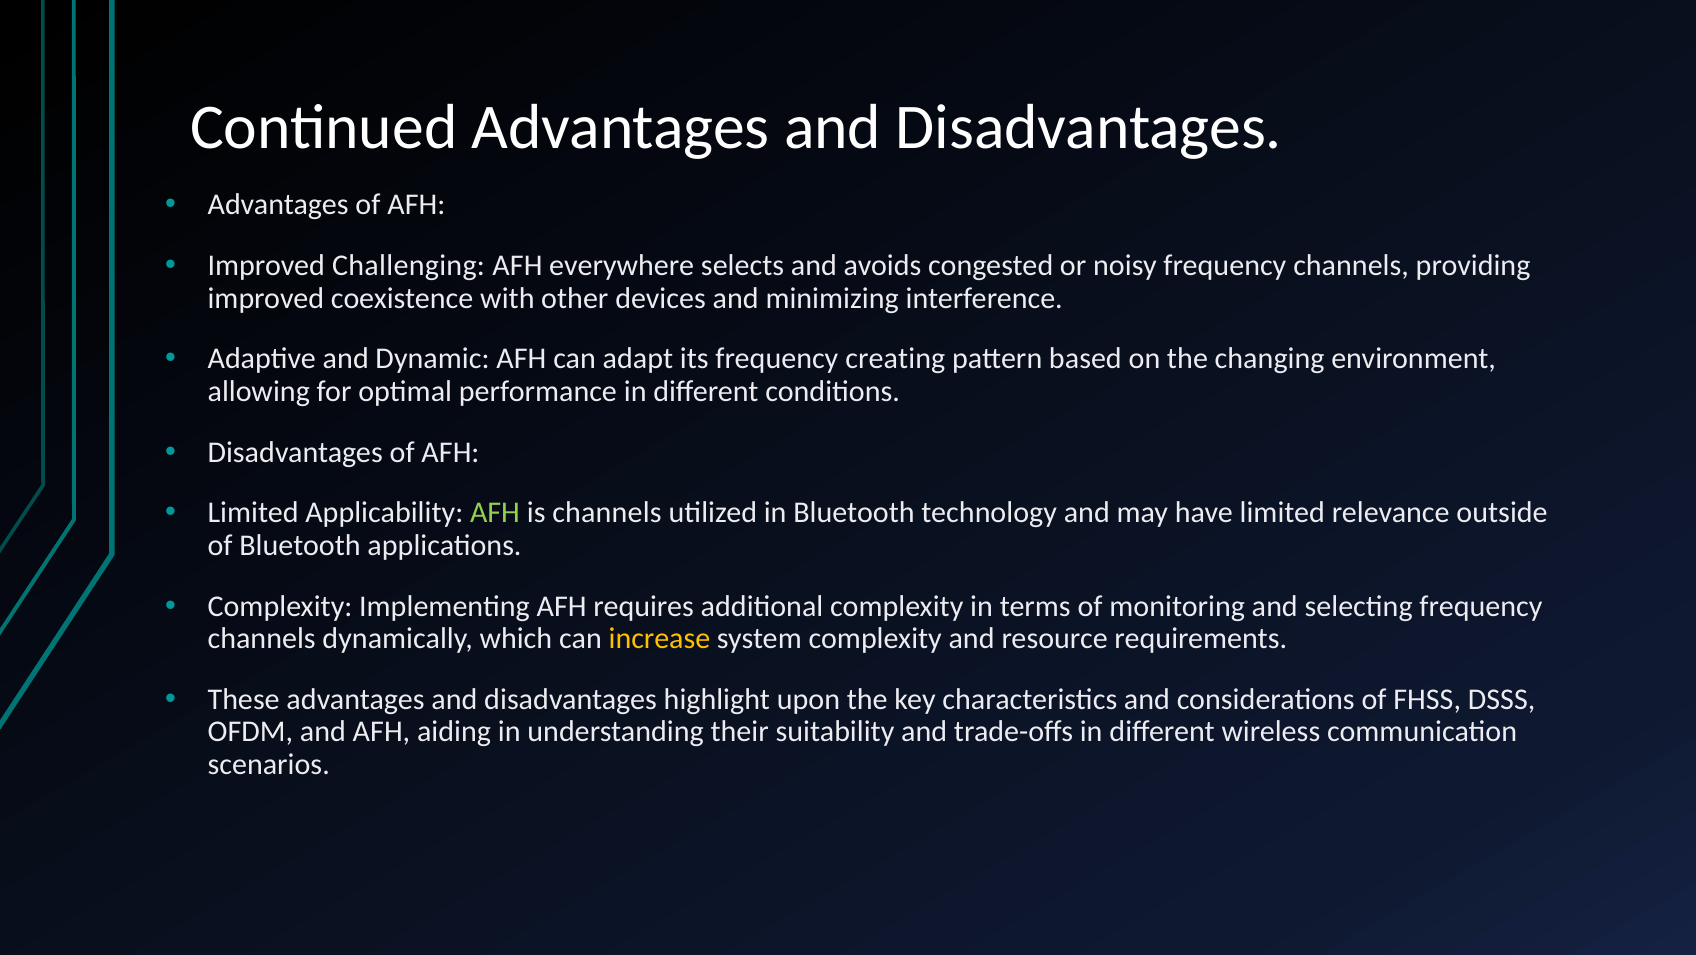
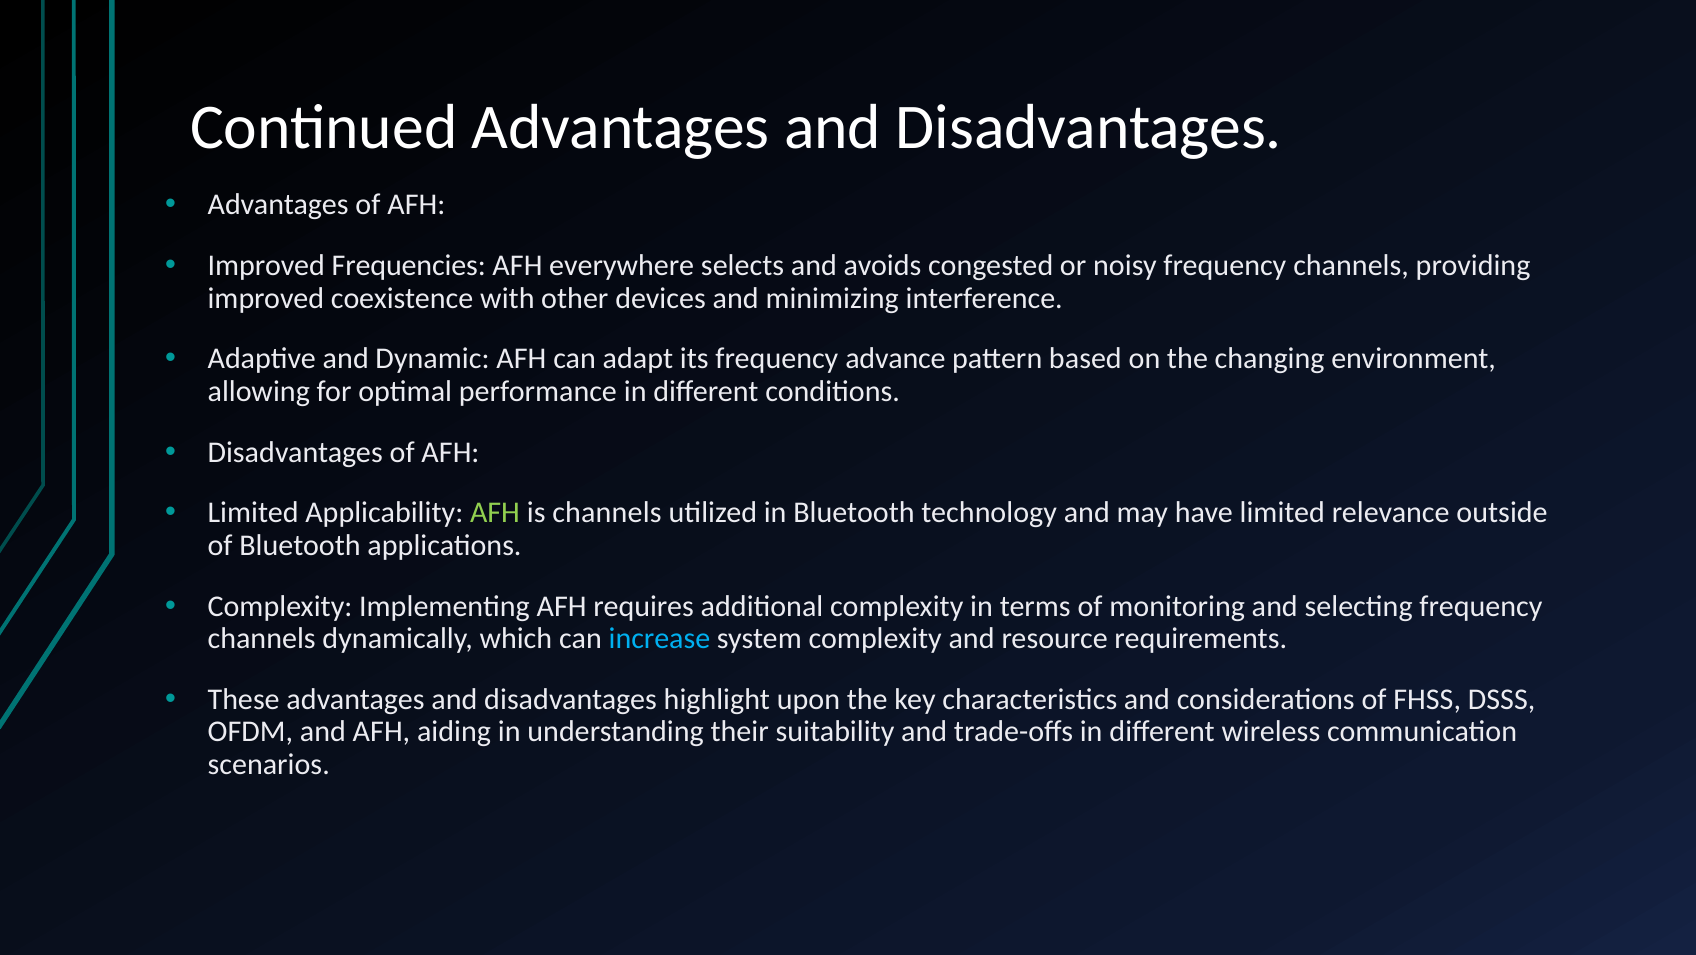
Challenging: Challenging -> Frequencies (409, 265)
creating: creating -> advance (895, 359)
increase colour: yellow -> light blue (659, 638)
